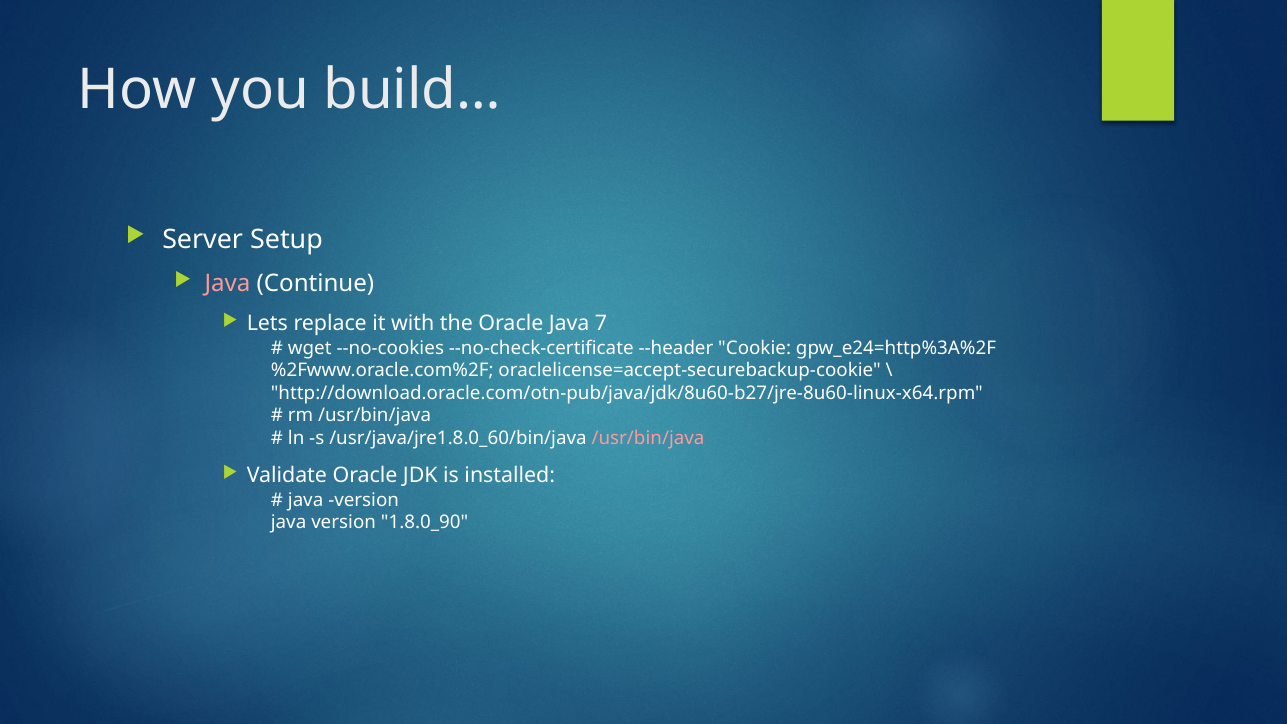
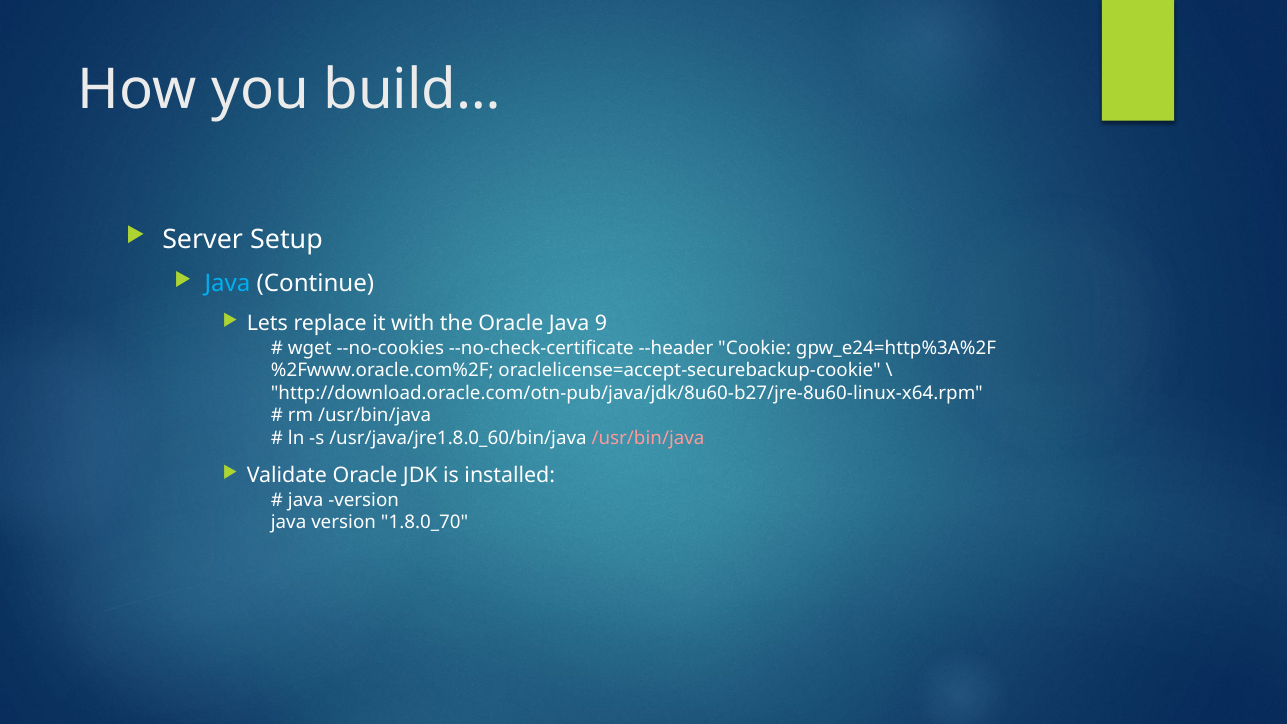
Java colour: pink -> light blue (227, 283)
7: 7 -> 9 (601, 324)
1.8.0_90: 1.8.0_90 -> 1.8.0_70 (425, 522)
